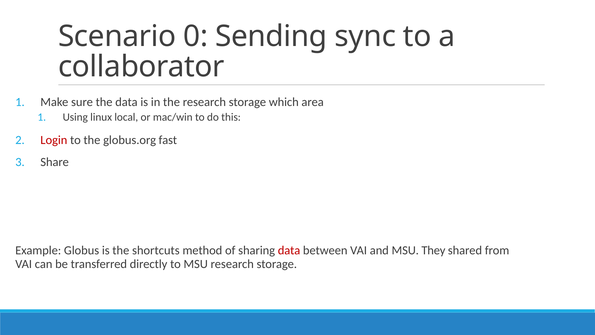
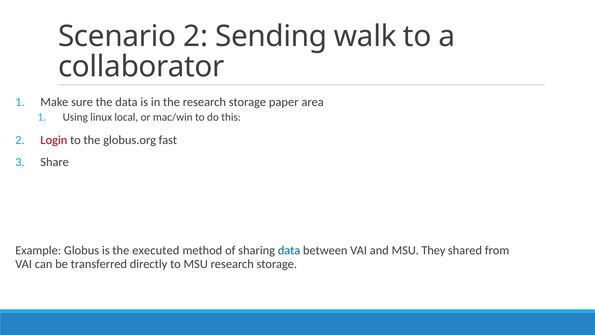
Scenario 0: 0 -> 2 (196, 36)
sync: sync -> walk (365, 36)
which: which -> paper (284, 102)
shortcuts: shortcuts -> executed (156, 250)
data colour: red -> blue (289, 250)
